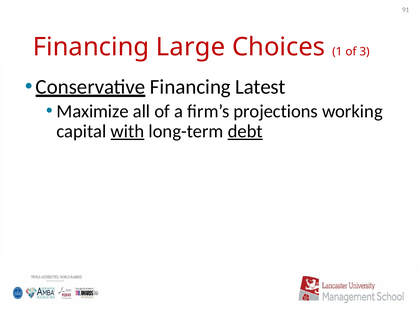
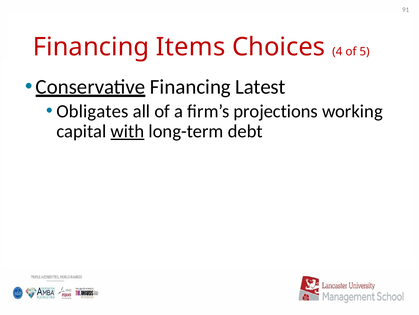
Large: Large -> Items (191, 47)
1: 1 -> 4 (337, 52)
3: 3 -> 5 (365, 52)
Maximize: Maximize -> Obligates (92, 111)
debt underline: present -> none (245, 131)
